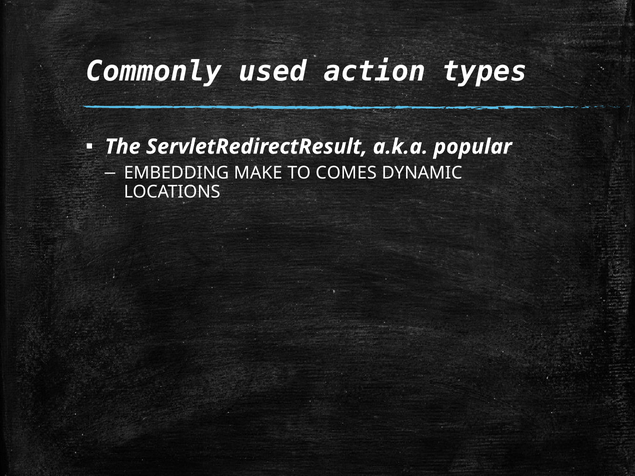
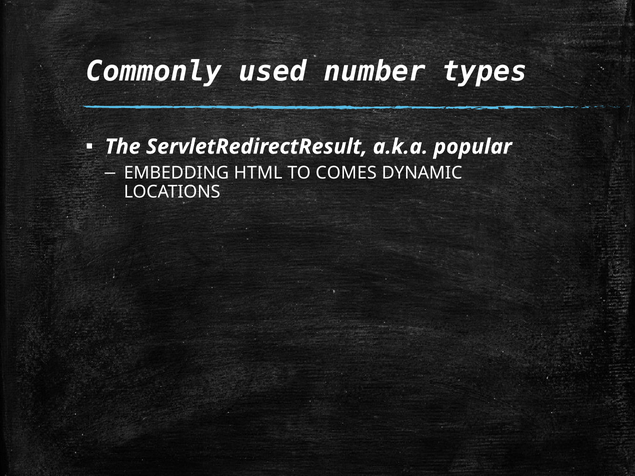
action: action -> number (375, 71)
MAKE: MAKE -> HTML (258, 173)
